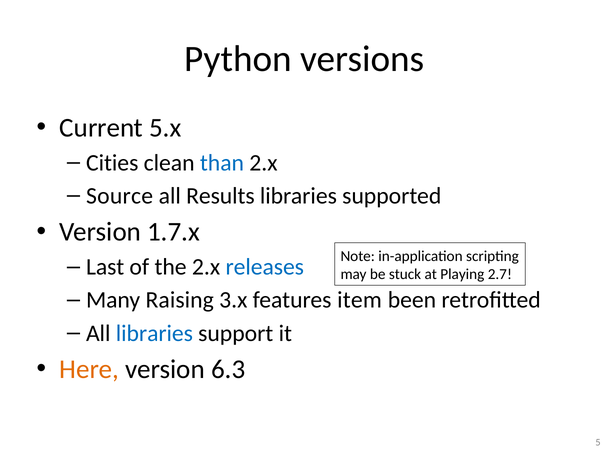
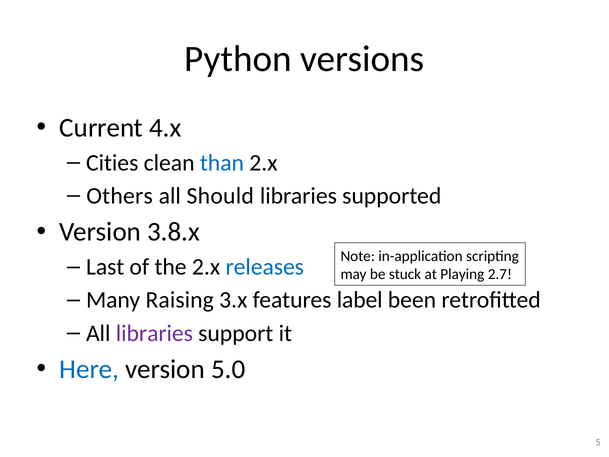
5.x: 5.x -> 4.x (165, 128)
Source: Source -> Others (120, 196)
Results: Results -> Should (220, 196)
1.7.x: 1.7.x -> 3.8.x (174, 232)
item: item -> label (360, 300)
libraries colour: blue -> purple (154, 333)
Here colour: orange -> blue (89, 369)
6.3: 6.3 -> 5.0 (228, 369)
